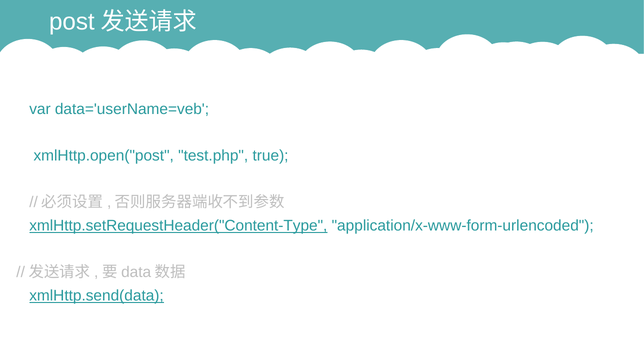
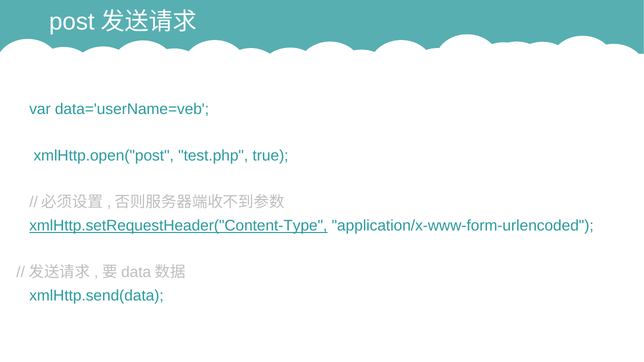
xmlHttp.send(data underline: present -> none (97, 296)
